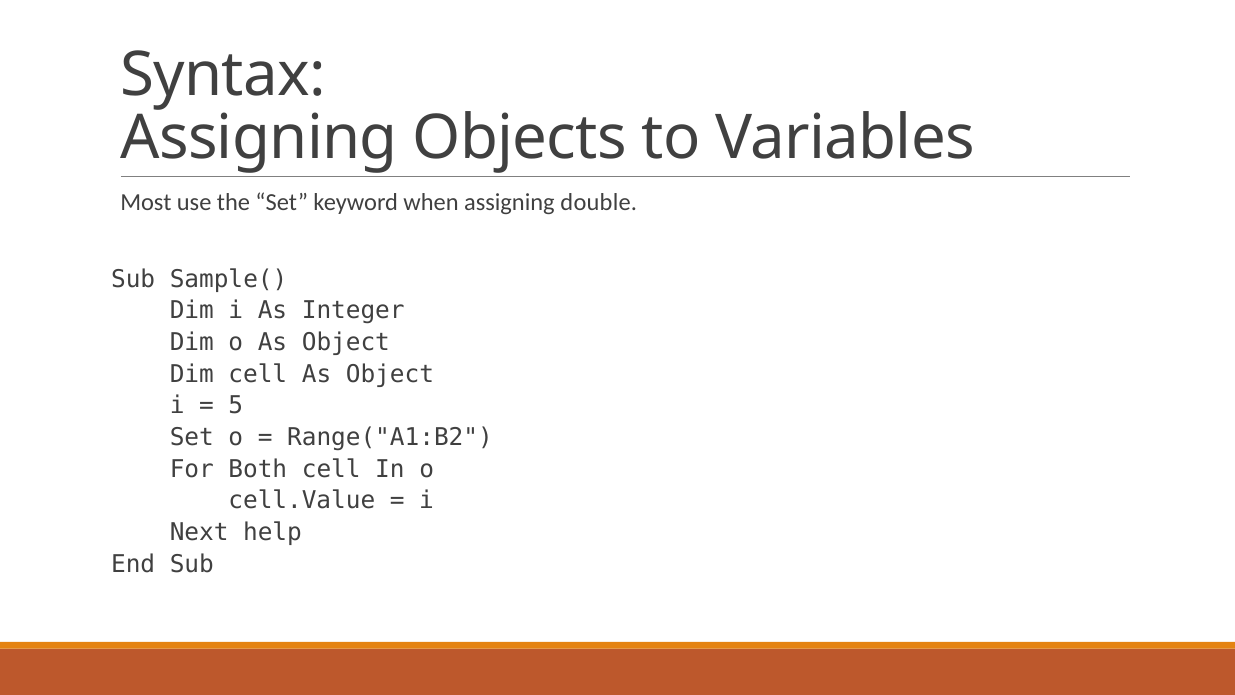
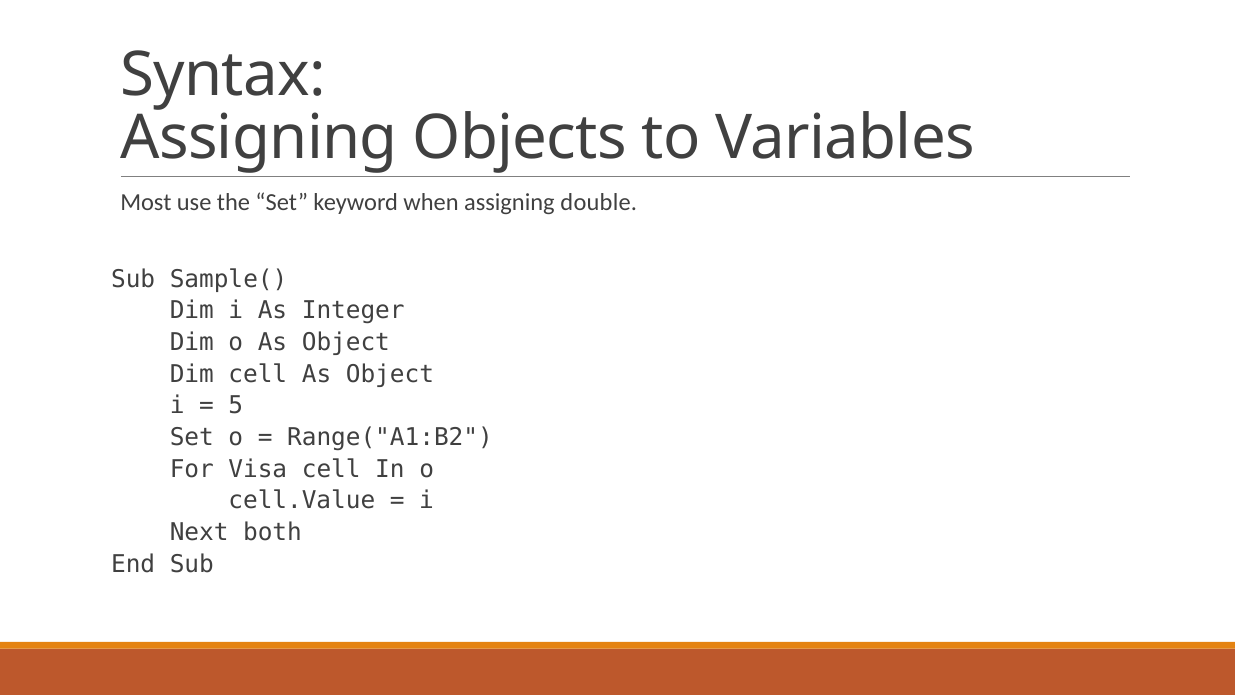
Both: Both -> Visa (258, 469)
help: help -> both (273, 532)
